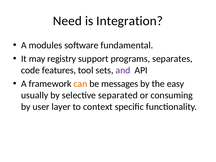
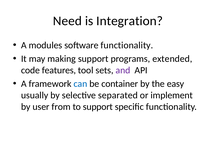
software fundamental: fundamental -> functionality (127, 45)
registry: registry -> making (62, 59)
separates: separates -> extended (172, 59)
can colour: orange -> blue (80, 84)
messages: messages -> container (120, 84)
consuming: consuming -> implement (172, 95)
layer: layer -> from (61, 107)
to context: context -> support (98, 107)
